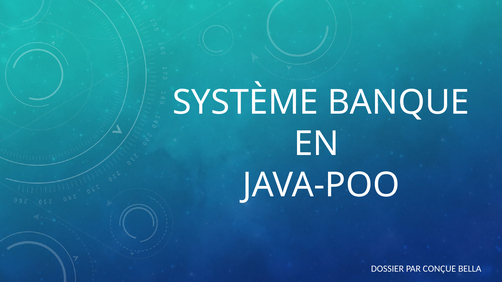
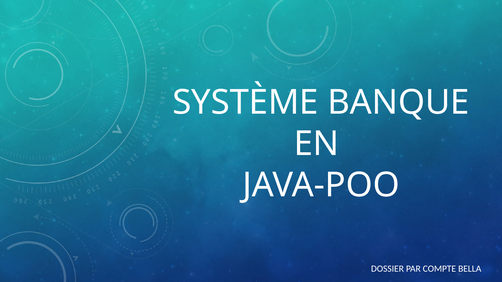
CONÇUE: CONÇUE -> COMPTE (439, 269)
